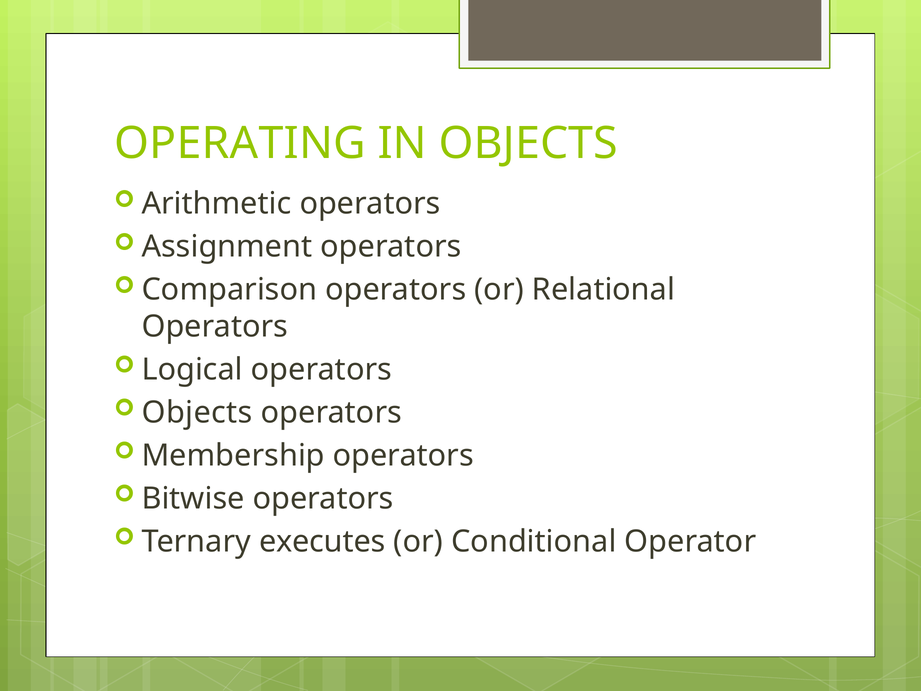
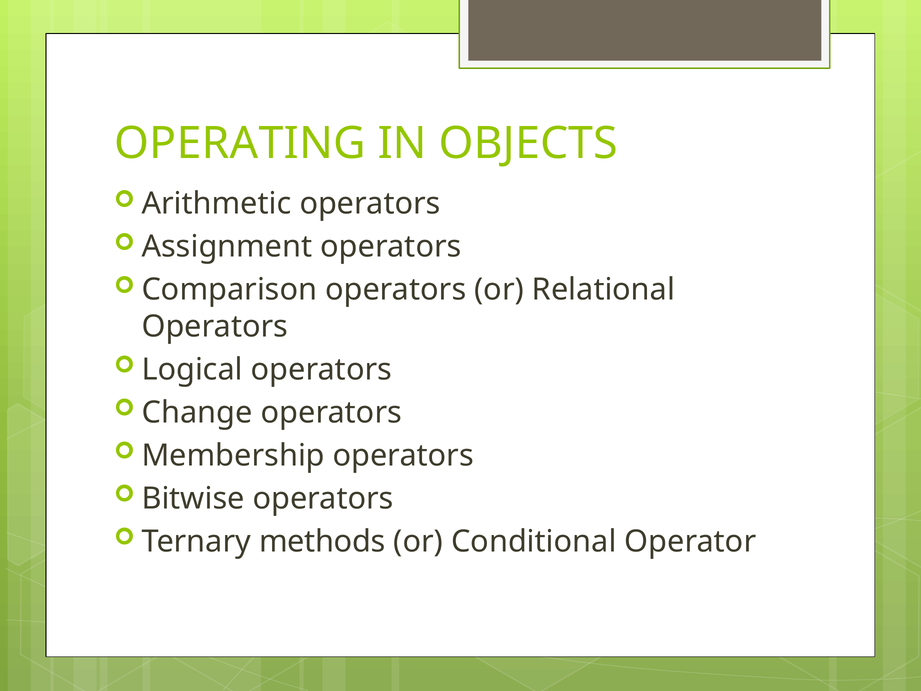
Objects: Objects -> Change (197, 412)
executes: executes -> methods (322, 541)
